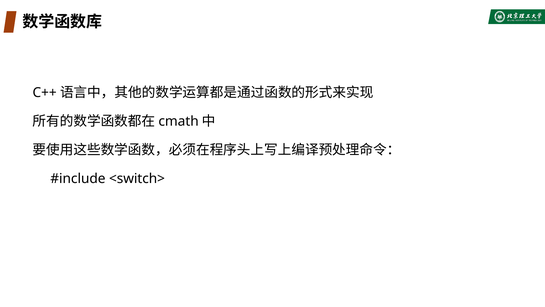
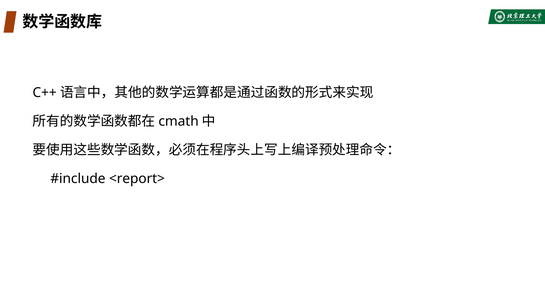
<switch>: <switch> -> <report> (137, 178)
